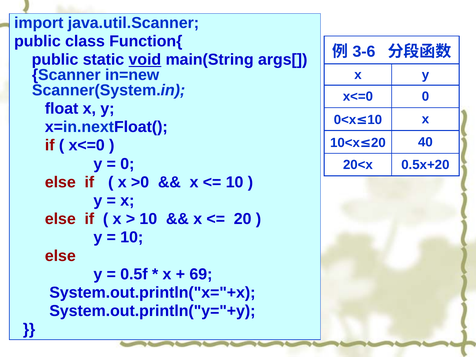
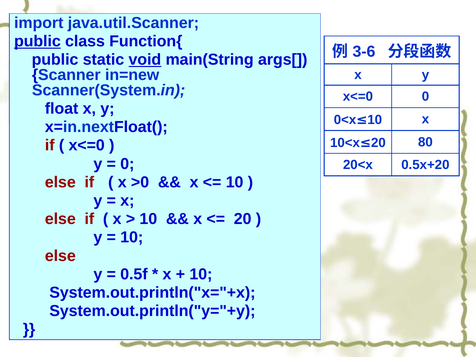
public underline: none -> present (37, 41)
40: 40 -> 80 (425, 142)
69: 69 -> 10 (201, 274)
